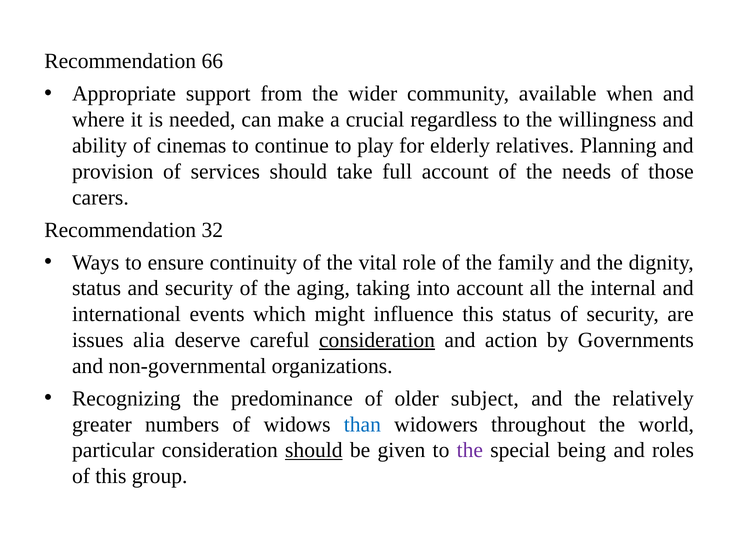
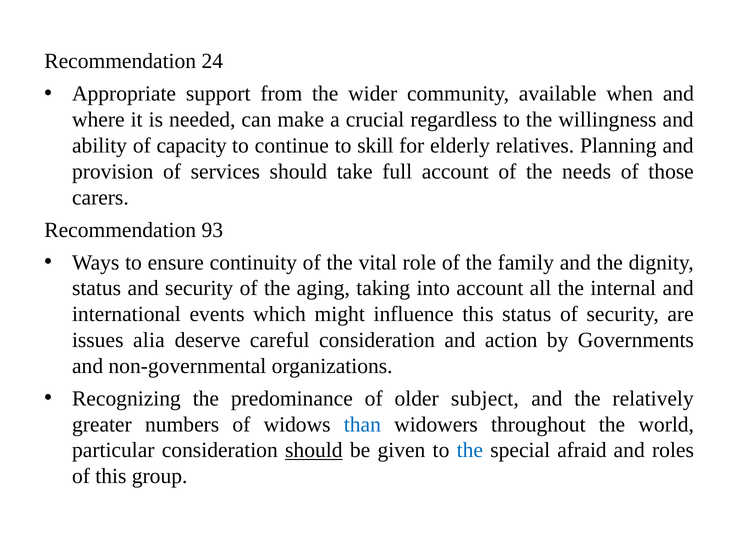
66: 66 -> 24 (212, 61)
cinemas: cinemas -> capacity (192, 145)
play: play -> skill (375, 145)
32: 32 -> 93 (212, 230)
consideration underline: present -> none (377, 340)
the colour: purple -> blue (470, 450)
being: being -> afraid (582, 450)
